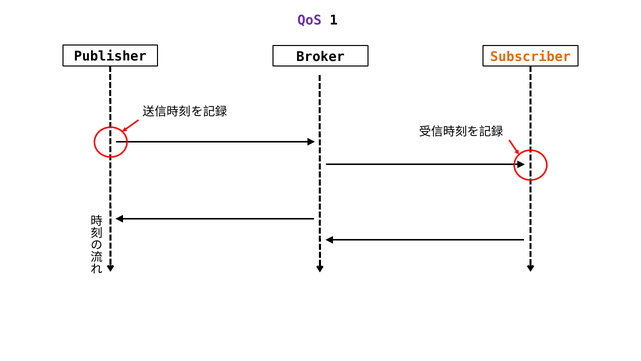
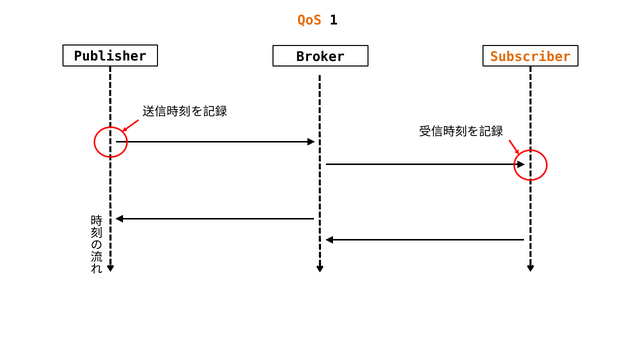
QoS colour: purple -> orange (309, 20)
